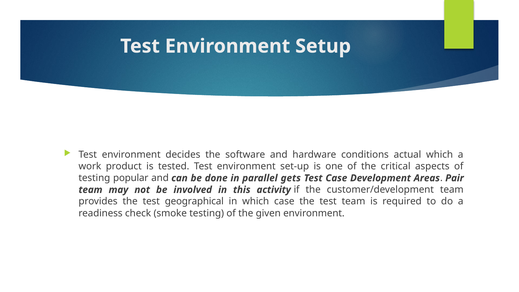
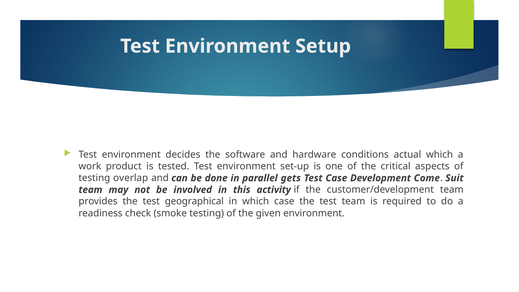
popular: popular -> overlap (131, 178)
Areas: Areas -> Come (427, 178)
Pair: Pair -> Suit (454, 178)
